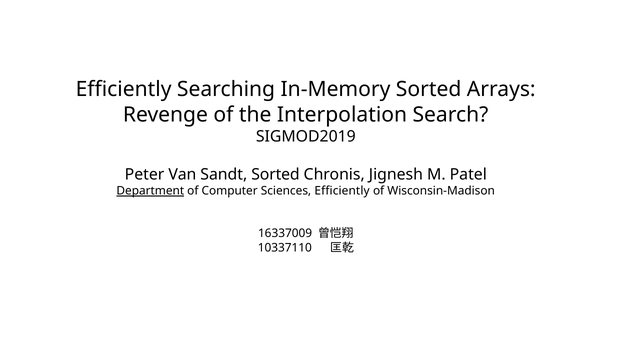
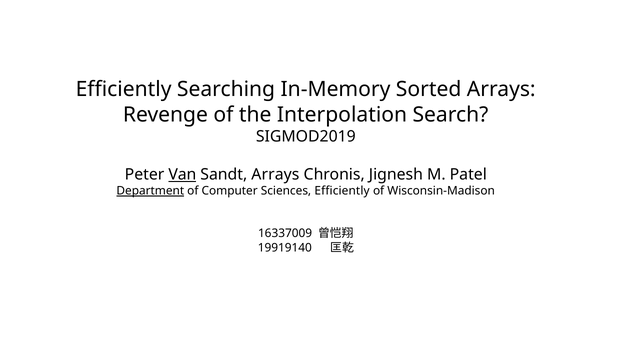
Van underline: none -> present (182, 174)
Sandt Sorted: Sorted -> Arrays (275, 174)
10337110: 10337110 -> 19919140 (285, 247)
